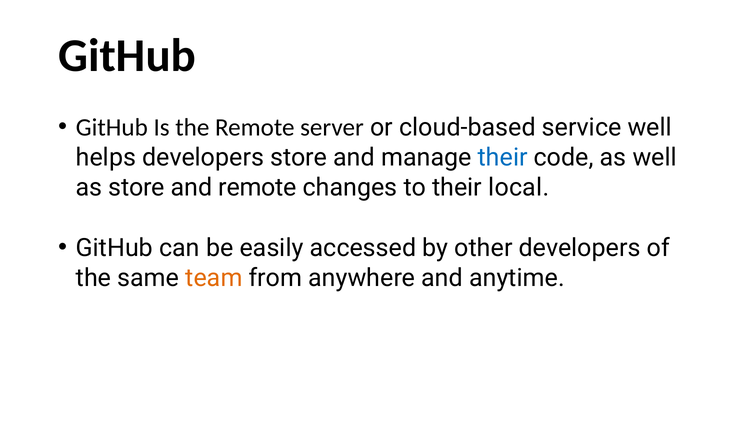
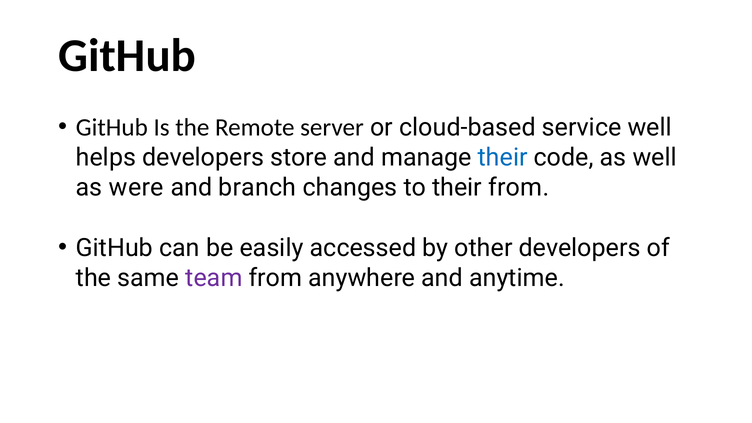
as store: store -> were (136, 188)
and remote: remote -> branch (257, 188)
their local: local -> from (519, 188)
team colour: orange -> purple (214, 278)
